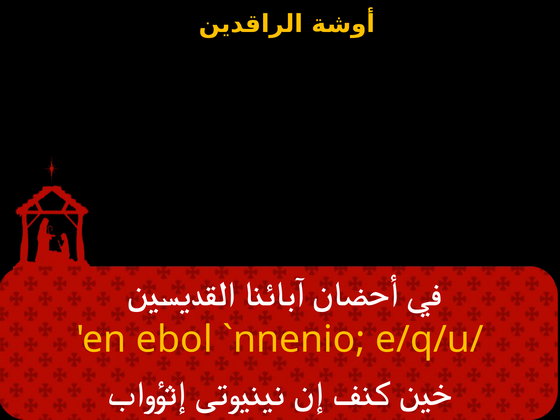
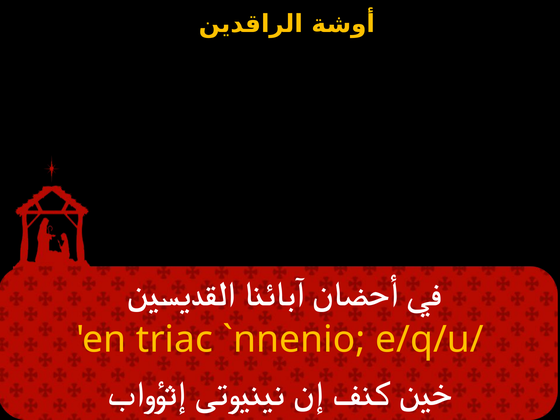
ebol: ebol -> triac (174, 340)
